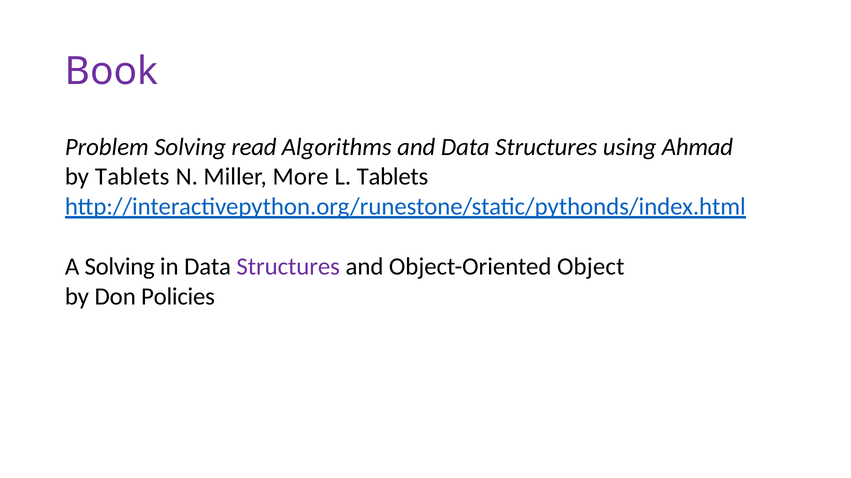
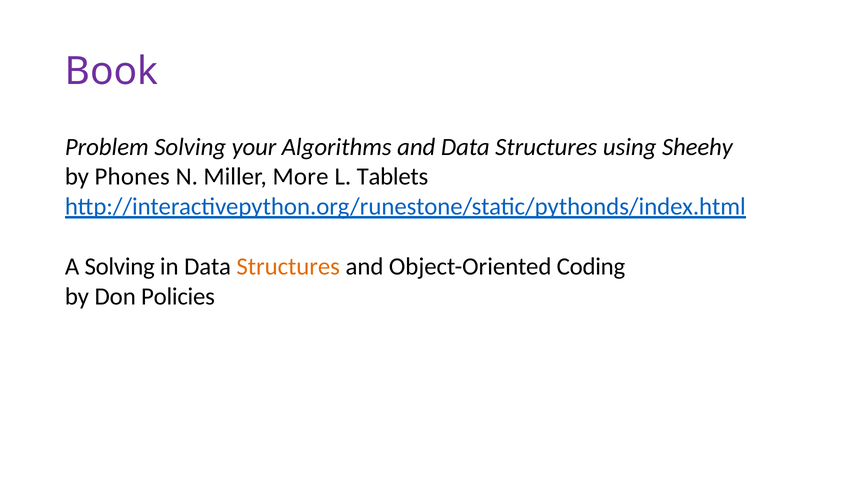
read: read -> your (254, 147)
Ahmad: Ahmad -> Sheehy (697, 147)
by Tablets: Tablets -> Phones (132, 177)
Structures colour: purple -> orange (288, 267)
Object: Object -> Coding (591, 267)
